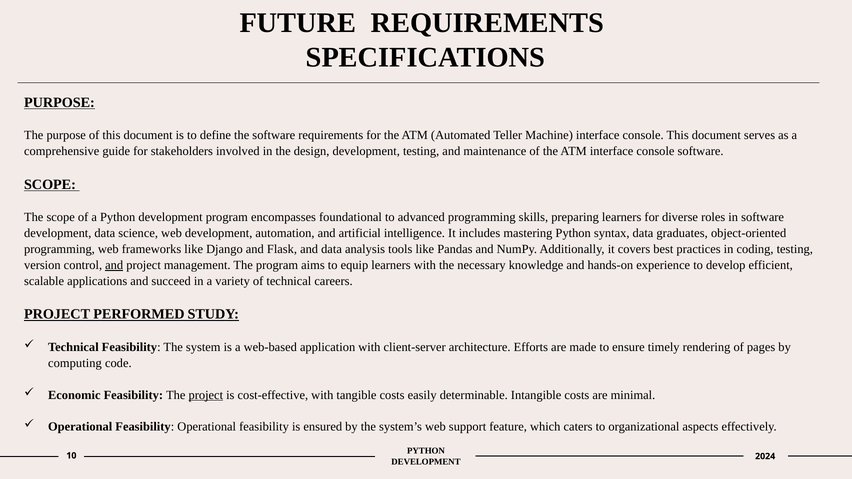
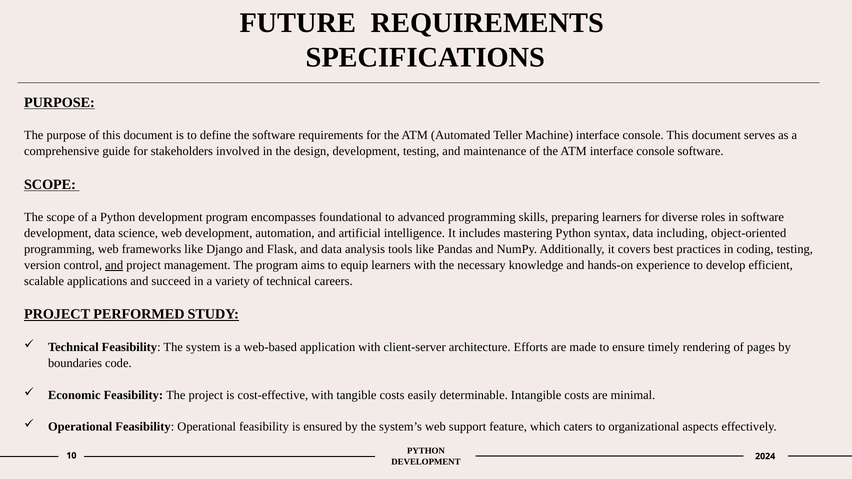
graduates: graduates -> including (682, 233)
computing: computing -> boundaries (75, 363)
project underline: present -> none (206, 395)
